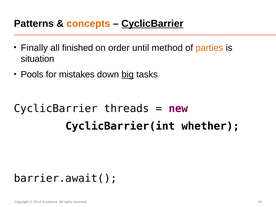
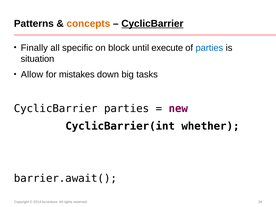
finished: finished -> specific (78, 48)
order: order -> block (119, 48)
method: method -> execute (167, 48)
parties colour: orange -> blue (209, 48)
Pools: Pools -> Allow (32, 75)
big underline: present -> none (128, 75)
CyclicBarrier threads: threads -> parties (127, 109)
